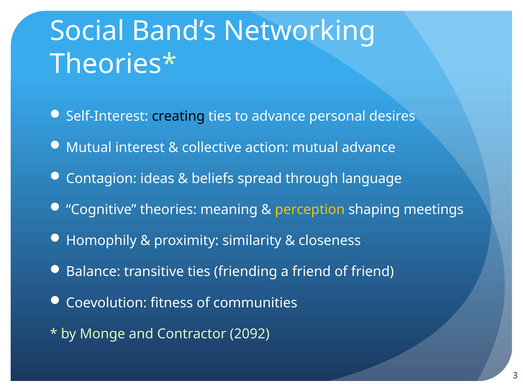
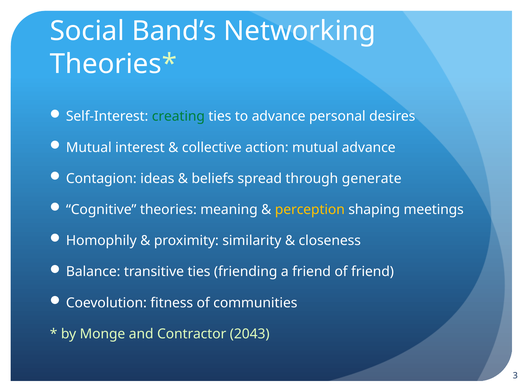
creating colour: black -> green (178, 116)
language: language -> generate (372, 179)
2092: 2092 -> 2043 (250, 334)
